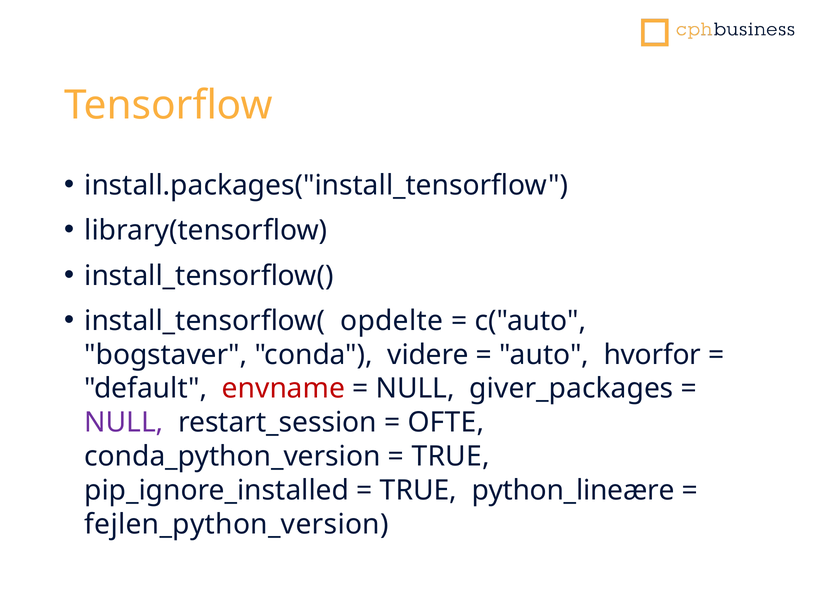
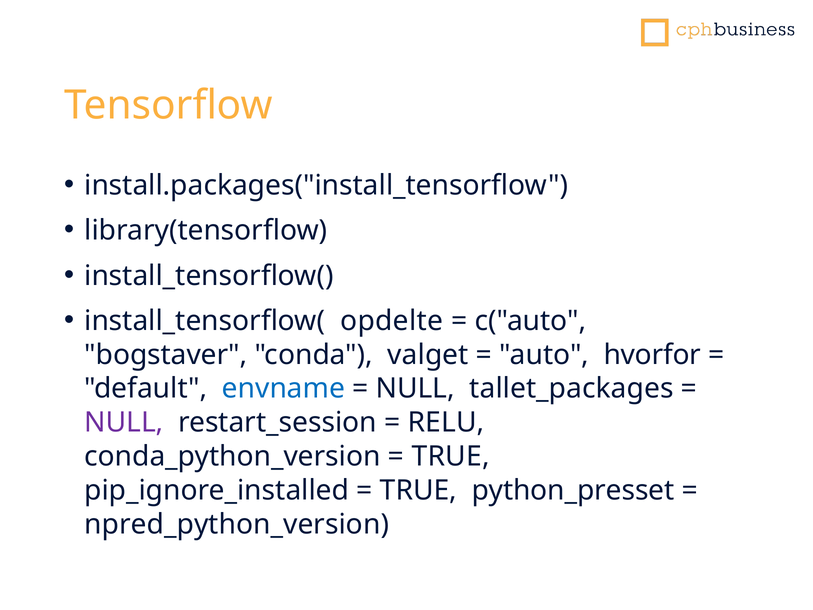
videre: videre -> valget (428, 355)
envname colour: red -> blue (283, 389)
giver_packages: giver_packages -> tallet_packages (571, 389)
OFTE: OFTE -> RELU (446, 422)
python_lineære: python_lineære -> python_presset (573, 490)
fejlen_python_version: fejlen_python_version -> npred_python_version (237, 524)
